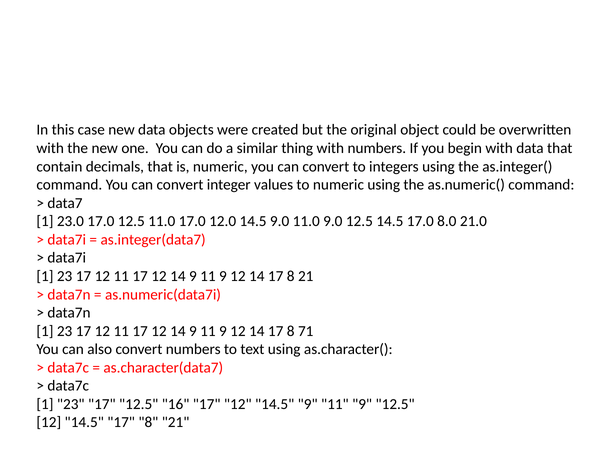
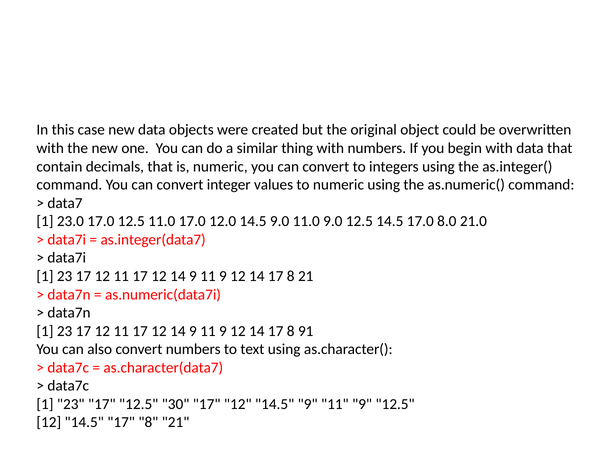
71: 71 -> 91 (306, 331)
16: 16 -> 30 (176, 405)
